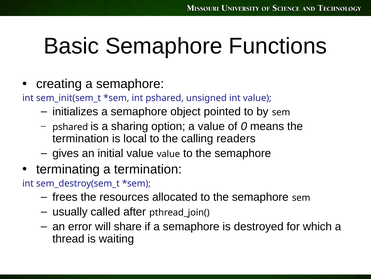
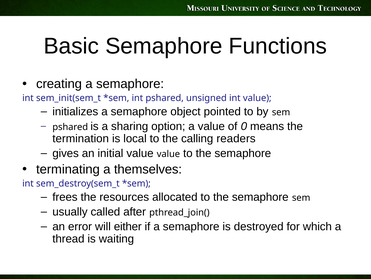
a termination: termination -> themselves (148, 169)
share: share -> either (128, 226)
